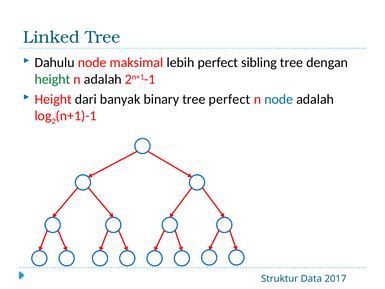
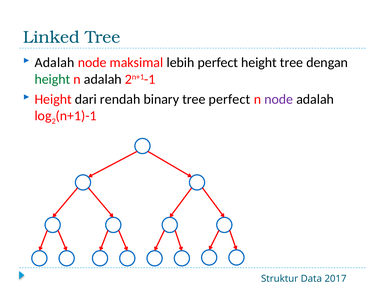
Dahulu: Dahulu -> Adalah (55, 63)
perfect sibling: sibling -> height (259, 63)
banyak: banyak -> rendah (120, 99)
node colour: blue -> purple (279, 99)
